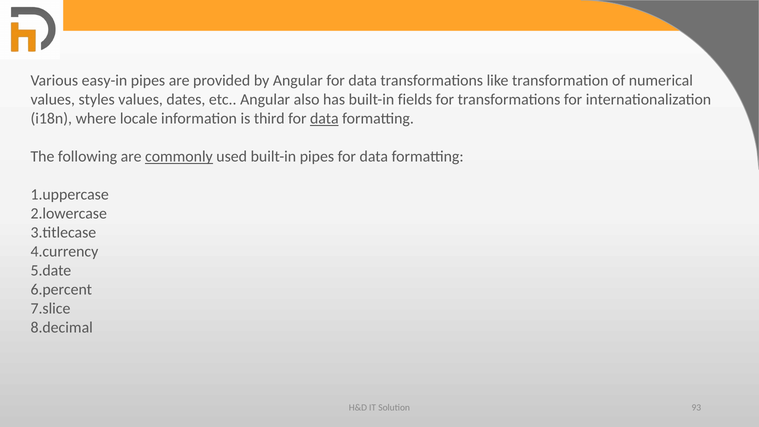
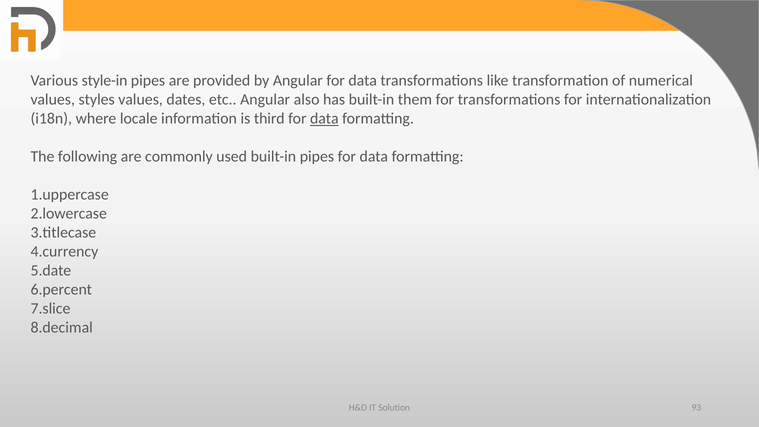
easy-in: easy-in -> style-in (105, 81)
fields: fields -> them (415, 100)
commonly underline: present -> none (179, 157)
